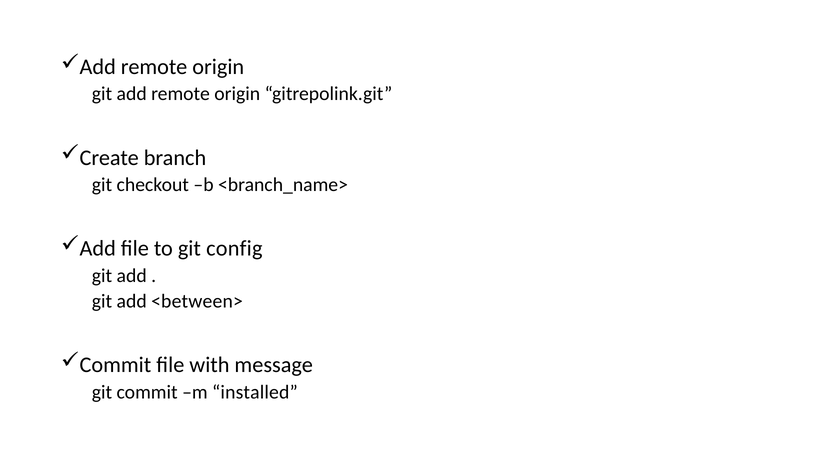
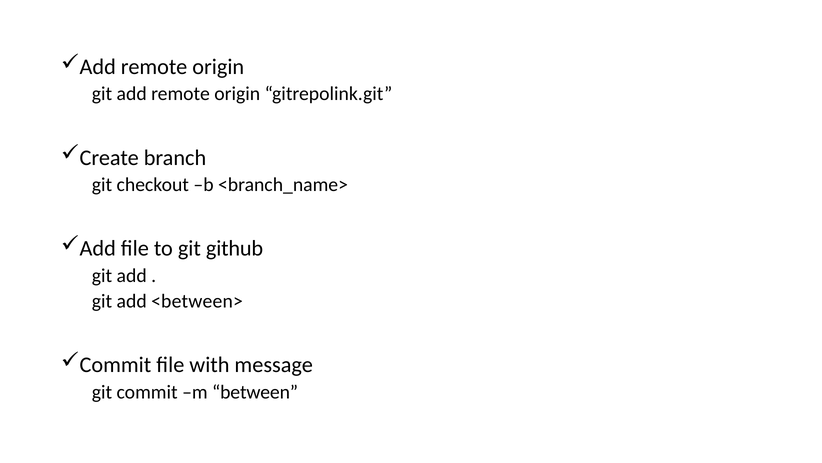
config: config -> github (235, 248)
installed: installed -> between (255, 392)
